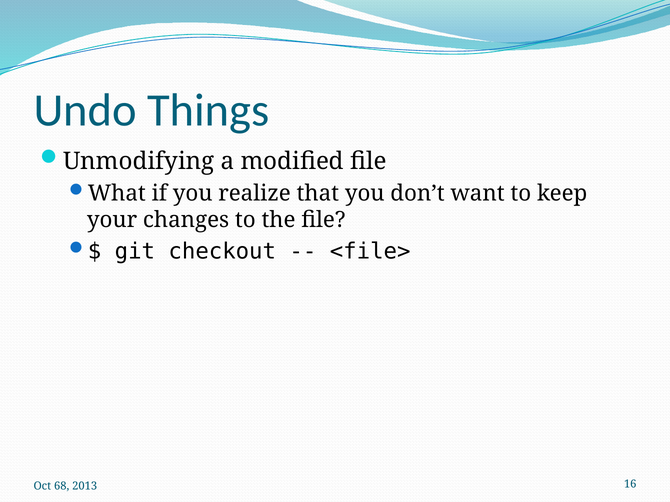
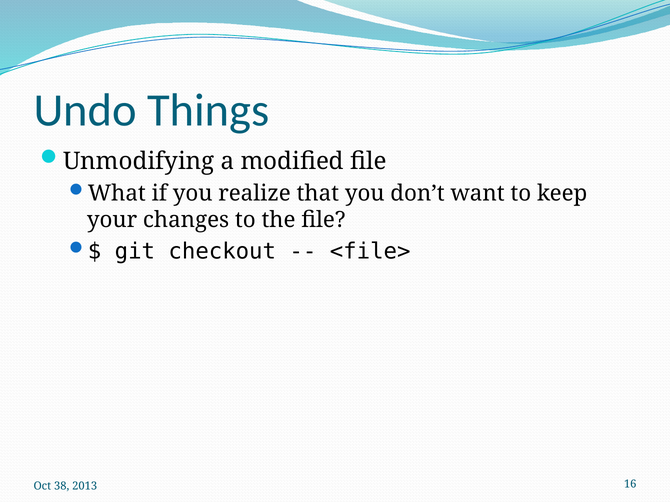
68: 68 -> 38 (62, 487)
